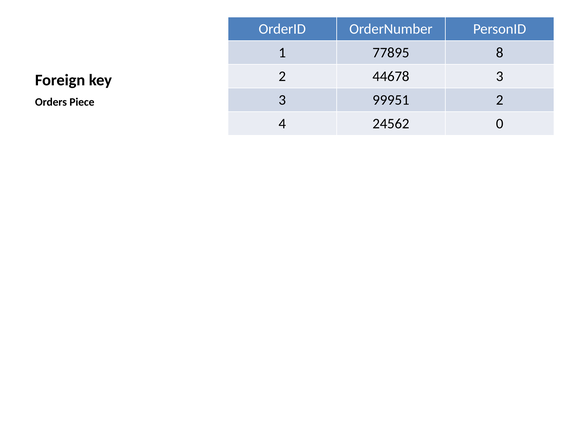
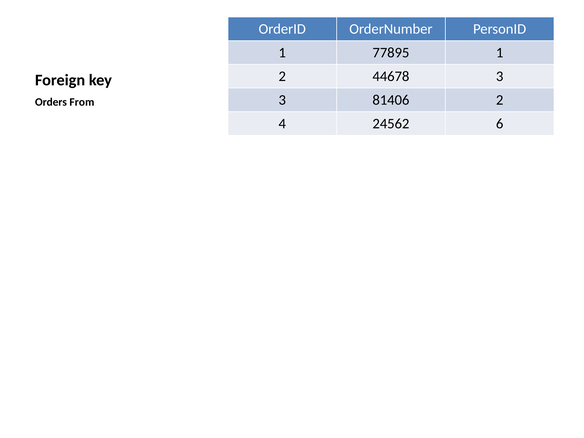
77895 8: 8 -> 1 (500, 53)
99951: 99951 -> 81406 (391, 100)
Piece: Piece -> From (82, 102)
0: 0 -> 6 (500, 124)
